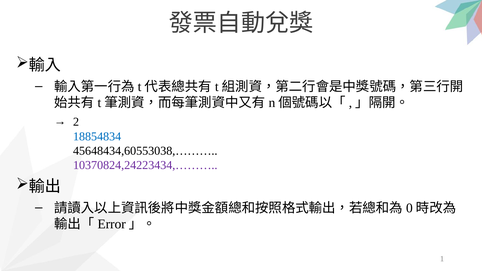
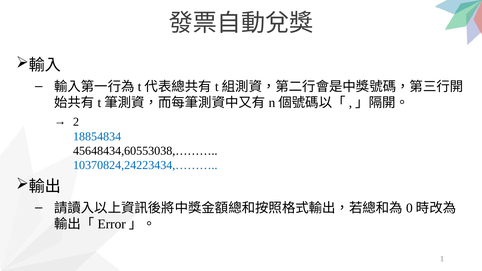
10370824,24223434,……… colour: purple -> blue (145, 165)
